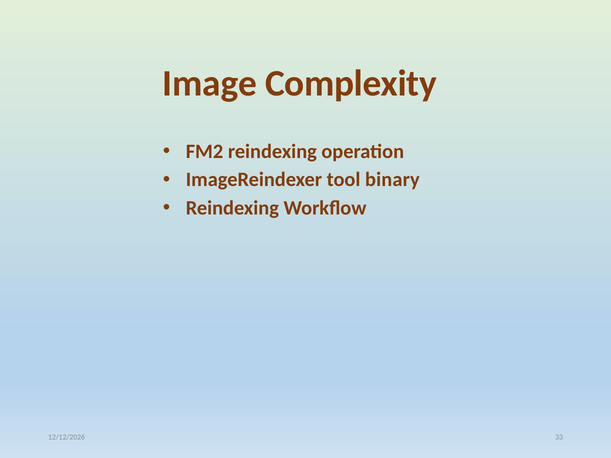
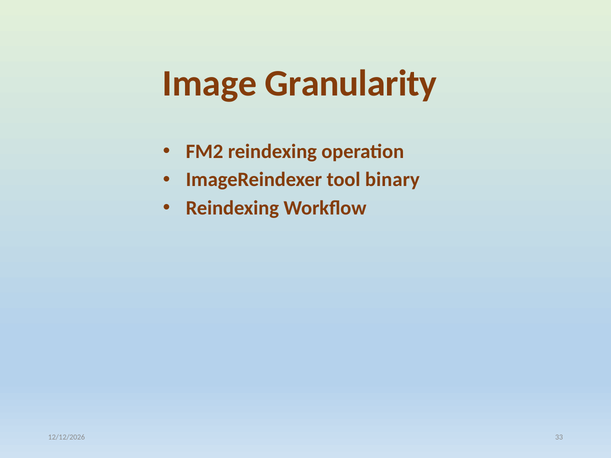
Complexity: Complexity -> Granularity (351, 84)
